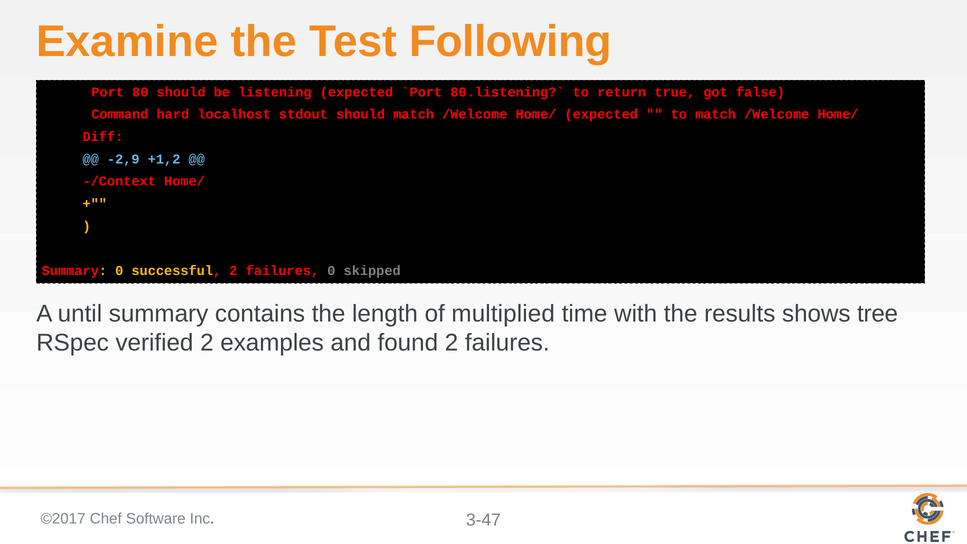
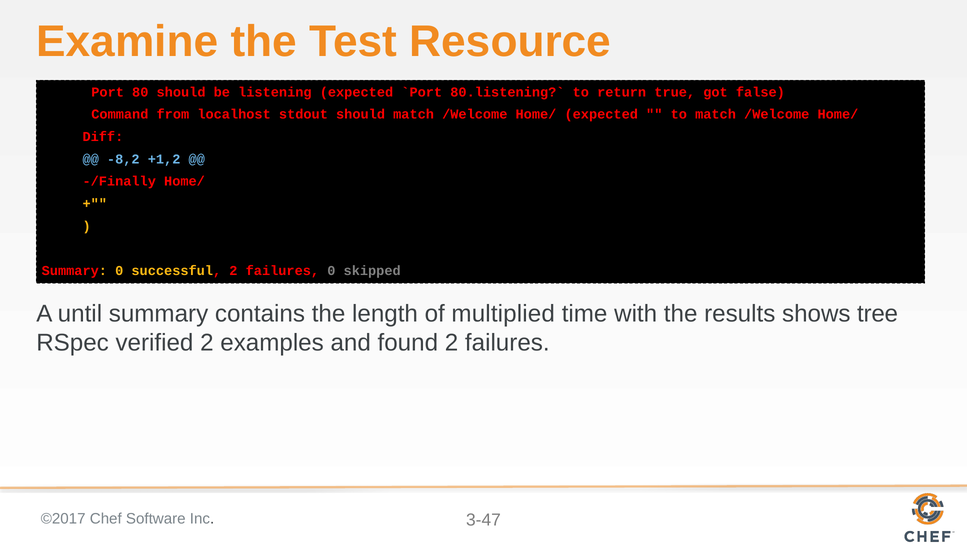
Following: Following -> Resource (510, 42)
hard: hard -> from (173, 114)
-2,9: -2,9 -> -8,2 (123, 159)
-/Context: -/Context -> -/Finally (119, 181)
